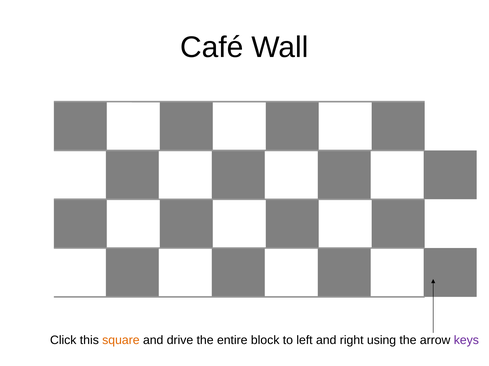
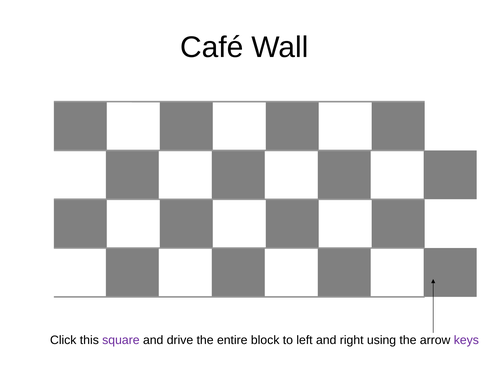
square colour: orange -> purple (121, 341)
